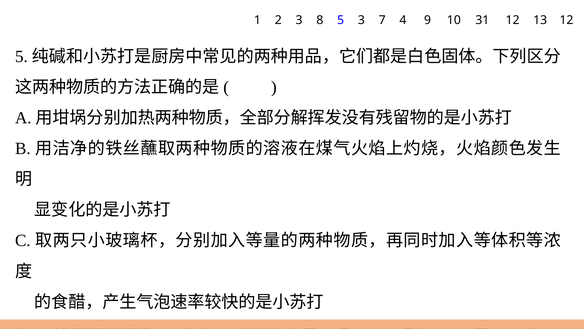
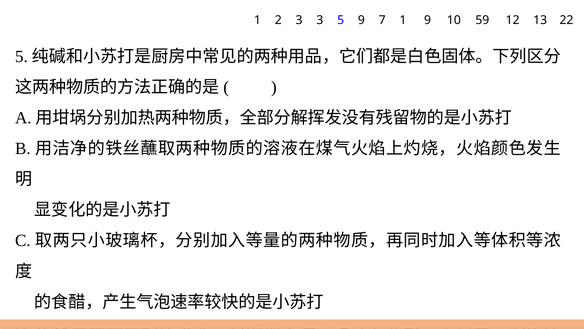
3 8: 8 -> 3 (320, 20)
5 3: 3 -> 9 (361, 20)
7 4: 4 -> 1 (403, 20)
31: 31 -> 59 (482, 20)
13 12: 12 -> 22 (566, 20)
